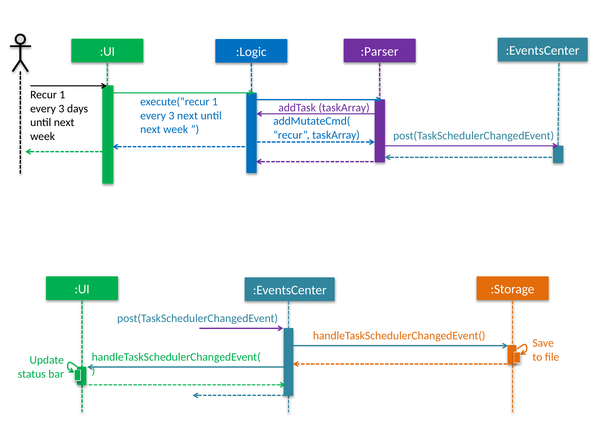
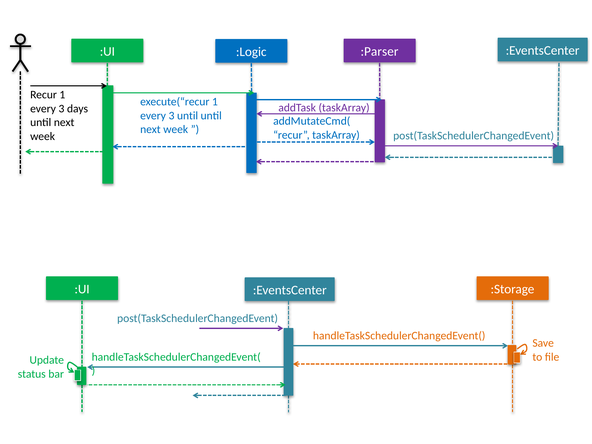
3 next: next -> until (188, 116)
